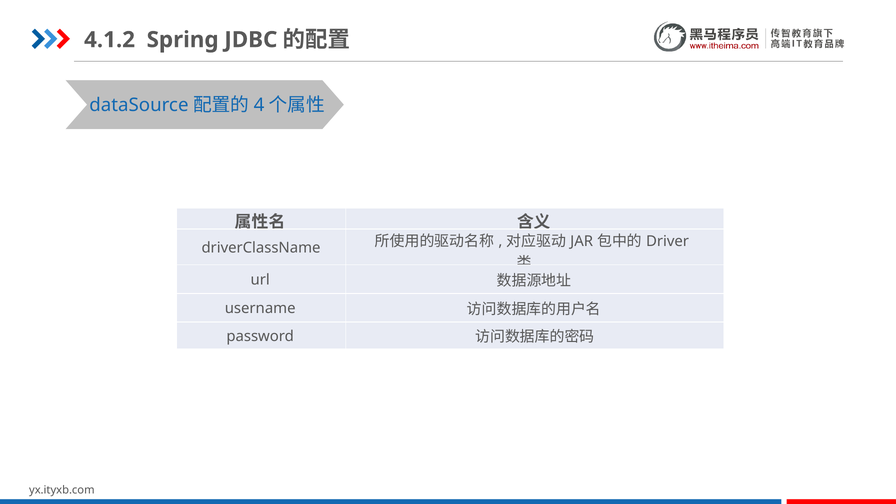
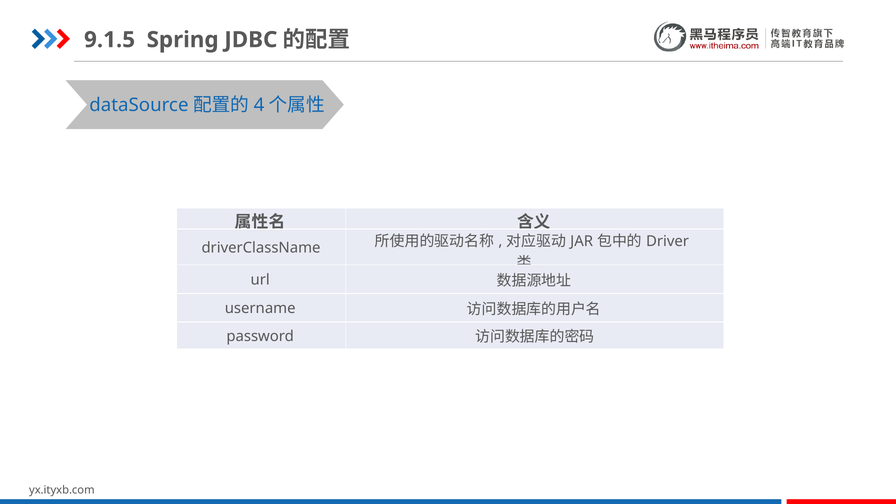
4.1.2: 4.1.2 -> 9.1.5 (110, 40)
